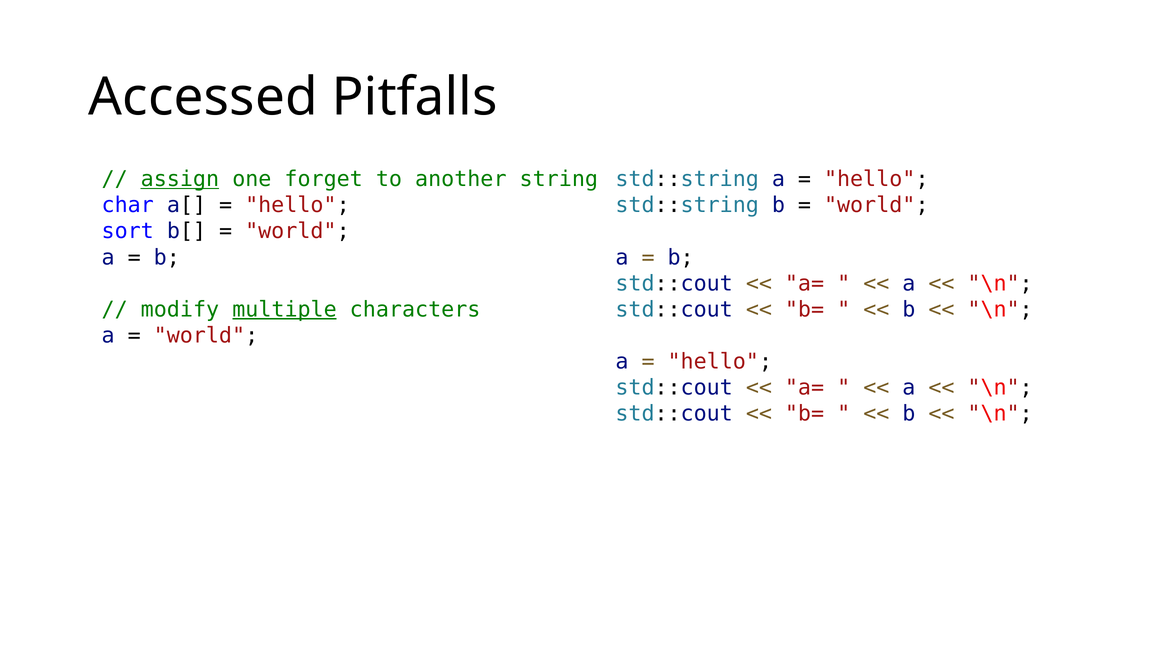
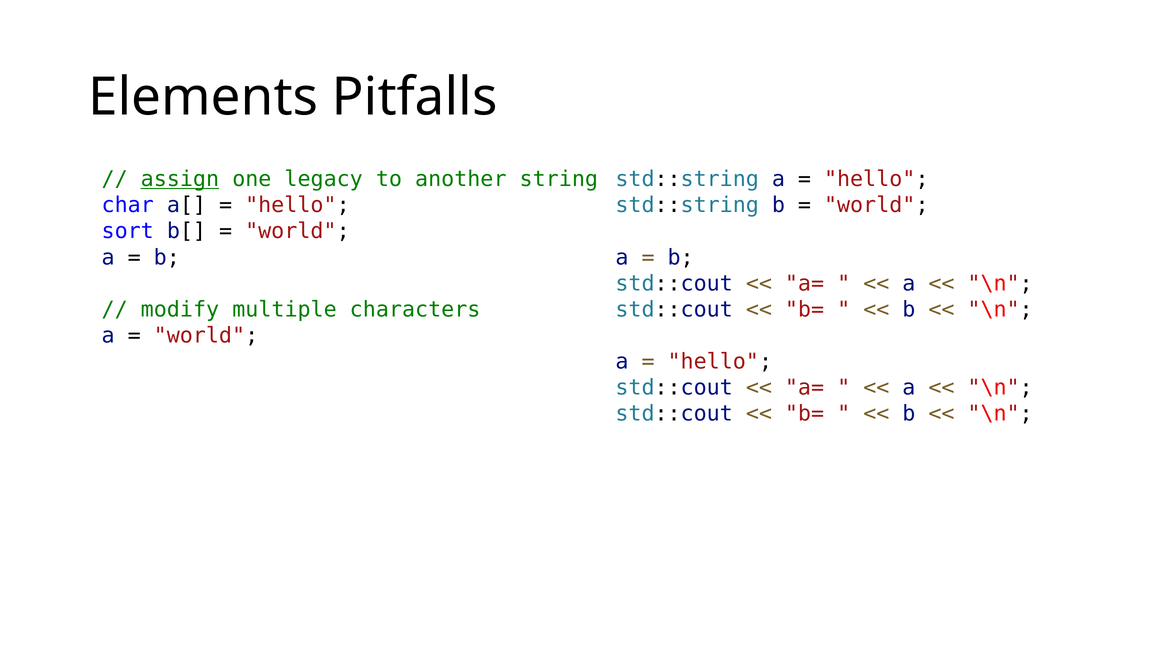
Accessed: Accessed -> Elements (203, 97)
forget: forget -> legacy (324, 179)
multiple underline: present -> none (285, 310)
